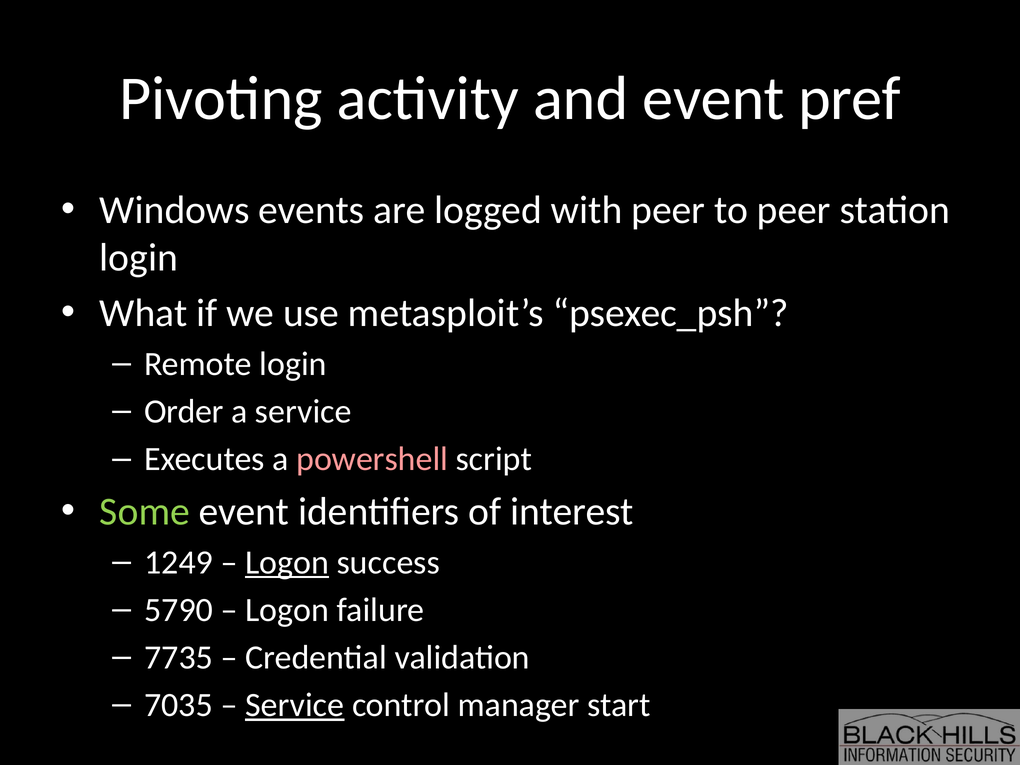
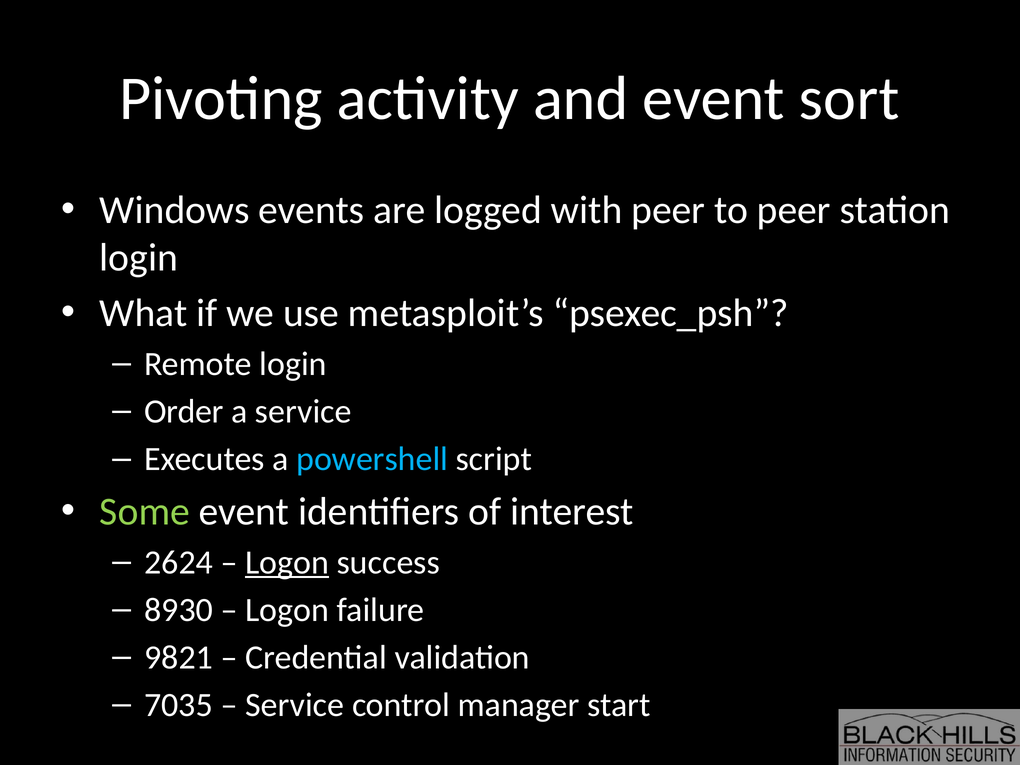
pref: pref -> sort (849, 99)
powershell colour: pink -> light blue (372, 459)
1249: 1249 -> 2624 (179, 562)
5790: 5790 -> 8930 (179, 610)
7735: 7735 -> 9821 (179, 658)
Service underline: present -> none (295, 705)
